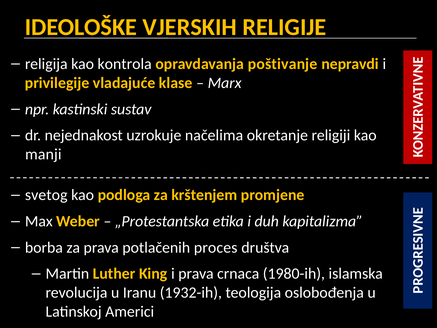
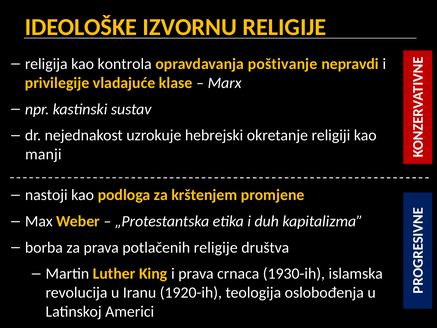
VJERSKIH: VJERSKIH -> IZVORNU (190, 27)
načelima: načelima -> hebrejski (214, 135)
svetog: svetog -> nastoji (46, 195)
potlačenih proces: proces -> religije (216, 247)
1980-ih: 1980-ih -> 1930-ih (294, 274)
1932-ih: 1932-ih -> 1920-ih (191, 292)
